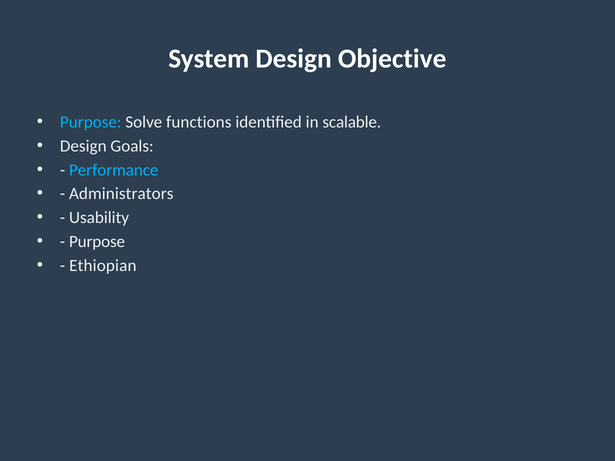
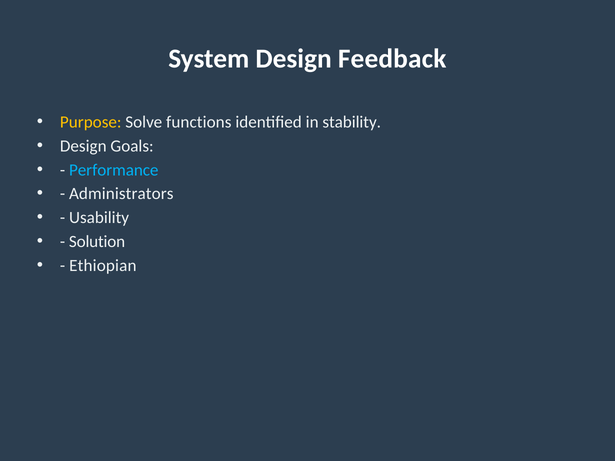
Objective: Objective -> Feedback (392, 59)
Purpose colour: light blue -> yellow (91, 122)
scalable: scalable -> stability (352, 122)
Purpose: Purpose -> Solution (97, 242)
